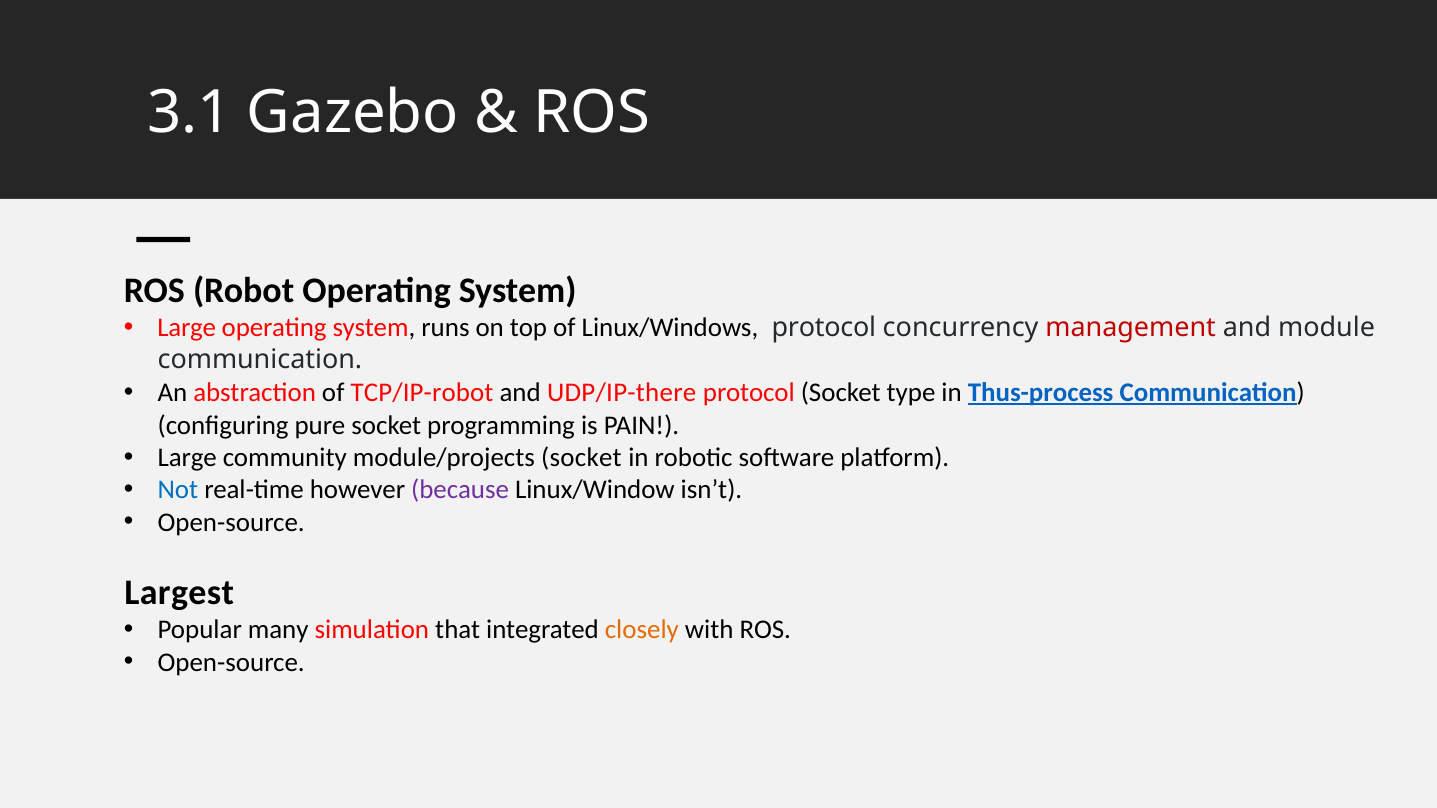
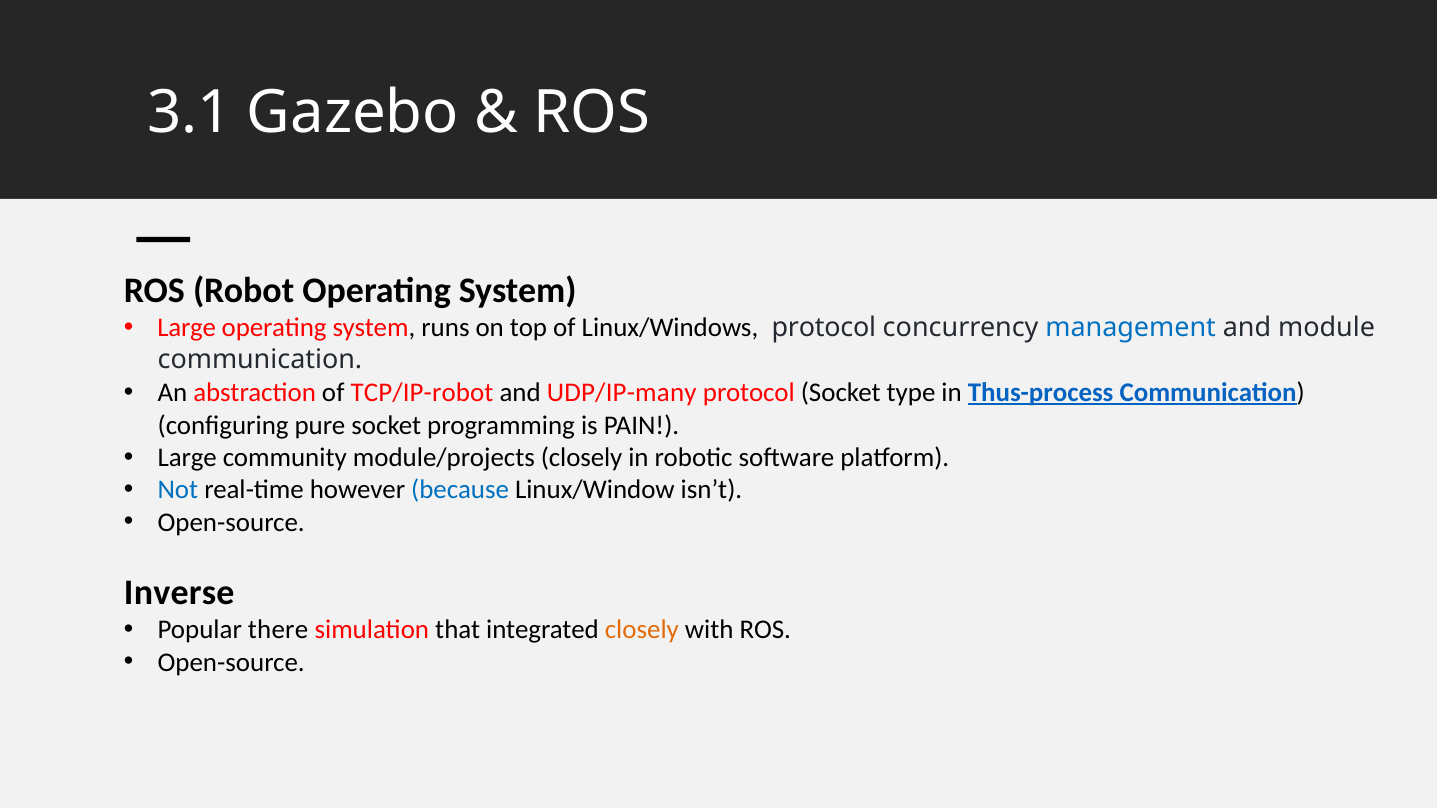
management colour: red -> blue (1131, 328)
UDP/IP-there: UDP/IP-there -> UDP/IP-many (622, 393)
module/projects socket: socket -> closely (582, 458)
because colour: purple -> blue (460, 490)
Largest: Largest -> Inverse (179, 593)
many: many -> there (278, 630)
